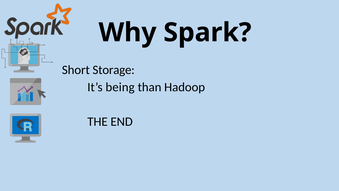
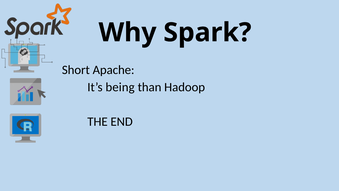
Storage: Storage -> Apache (114, 70)
